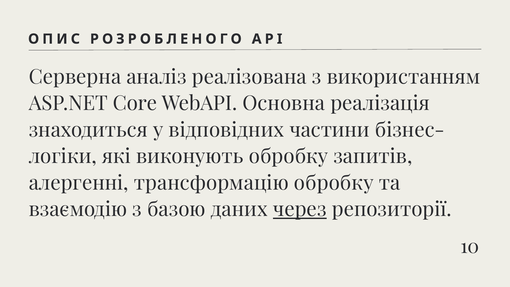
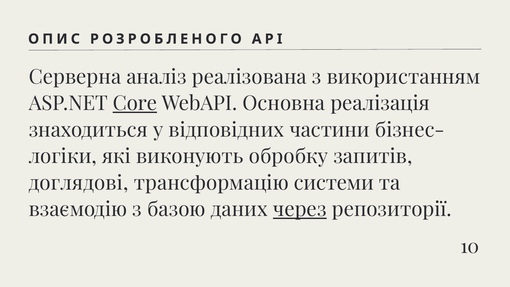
Core underline: none -> present (135, 104)
алергенні: алергенні -> доглядові (79, 183)
трансформацію обробку: обробку -> системи (334, 183)
